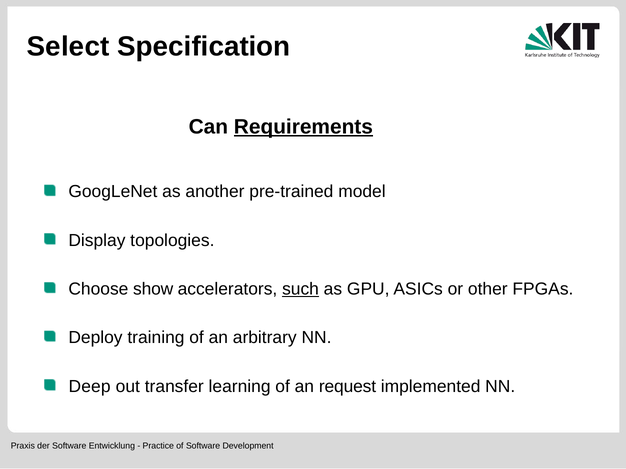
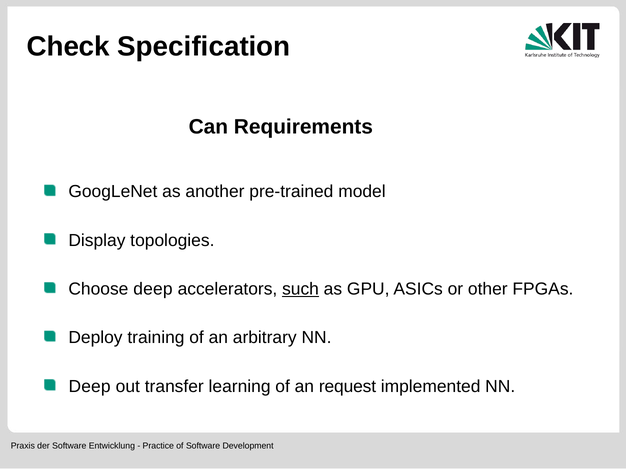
Select: Select -> Check (68, 47)
Requirements underline: present -> none (303, 127)
Choose show: show -> deep (153, 289)
